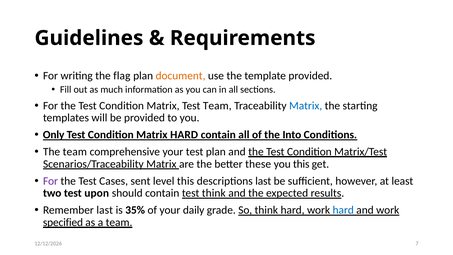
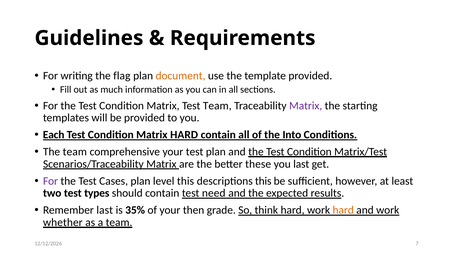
Matrix colour: blue -> purple (306, 106)
Only: Only -> Each (54, 135)
you this: this -> last (301, 164)
Cases sent: sent -> plan (140, 181)
descriptions last: last -> this (263, 181)
upon: upon -> types (97, 193)
test think: think -> need (214, 193)
daily: daily -> then (194, 210)
hard colour: blue -> orange (343, 210)
specified: specified -> whether (63, 222)
